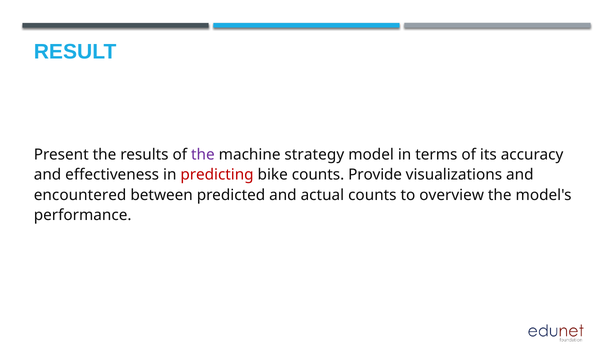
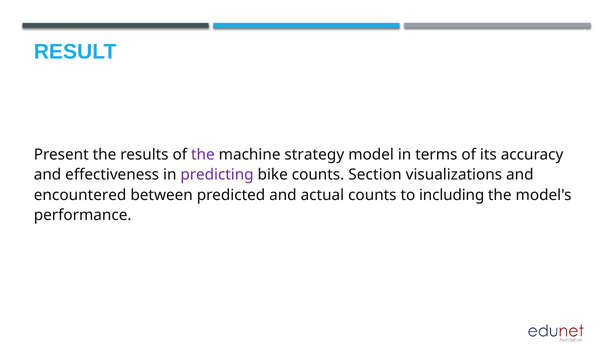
predicting colour: red -> purple (217, 175)
Provide: Provide -> Section (375, 175)
overview: overview -> including (452, 195)
